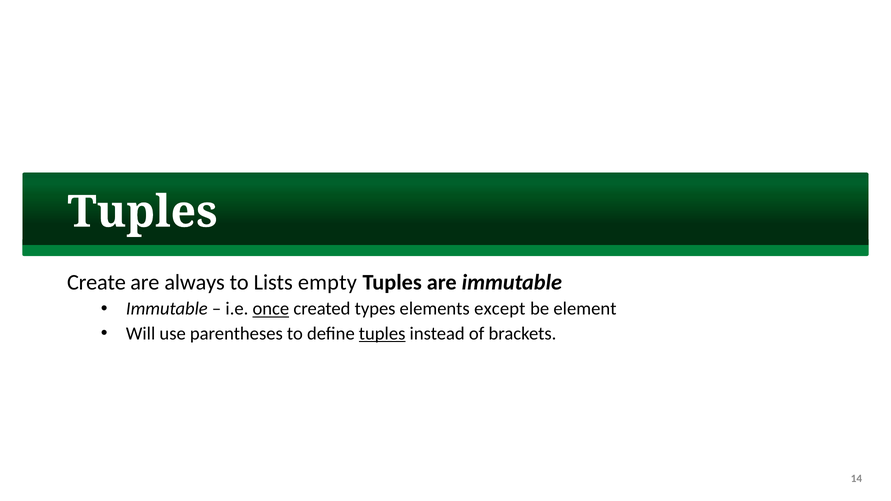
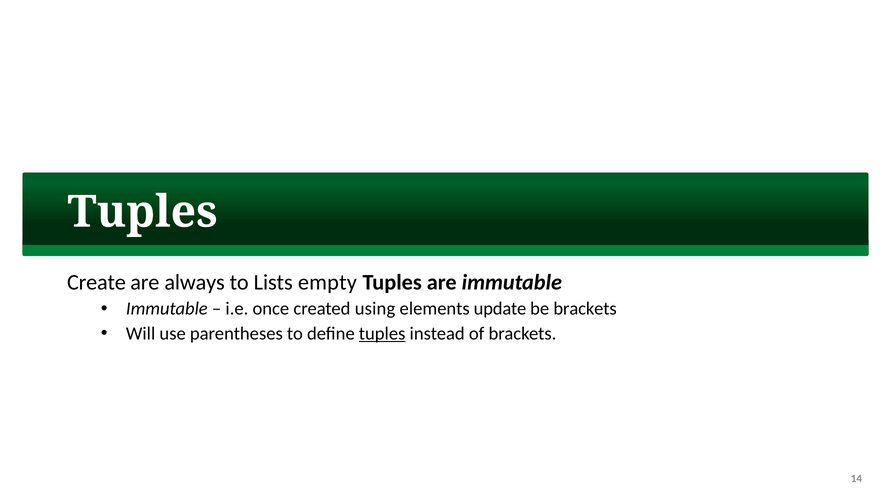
once underline: present -> none (271, 309)
types: types -> using (375, 309)
except: except -> update (500, 309)
be element: element -> brackets (585, 309)
